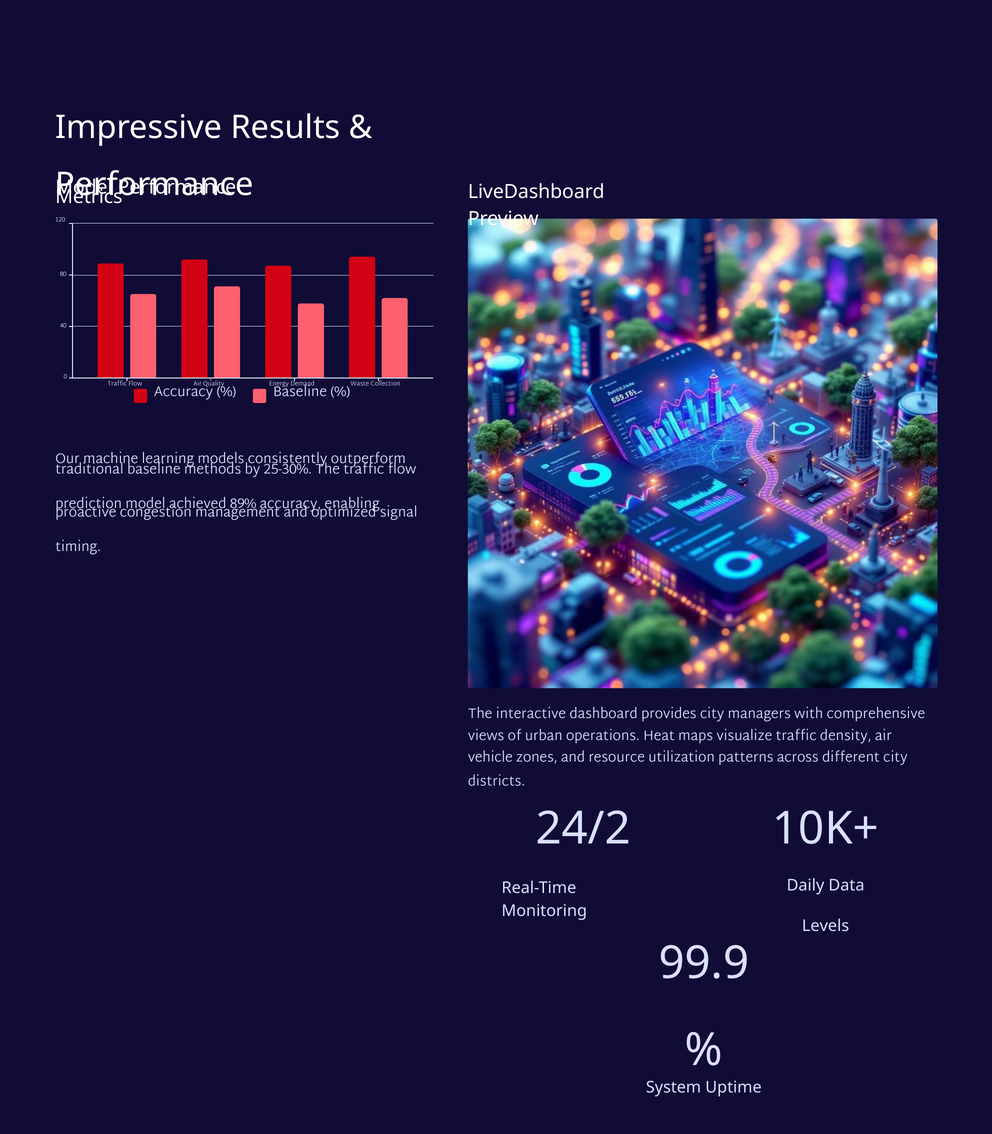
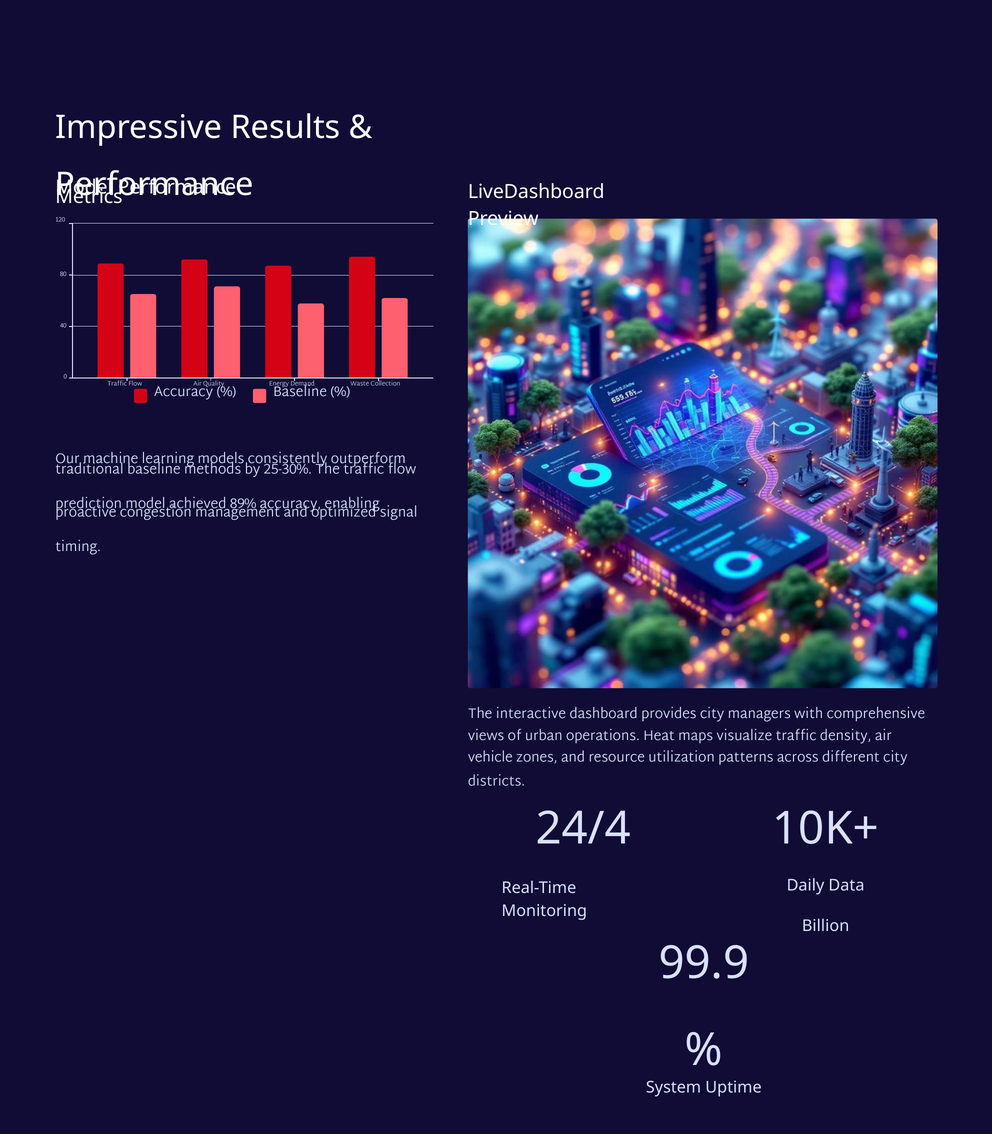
24/2: 24/2 -> 24/4 (583, 829)
Levels: Levels -> Billion (826, 926)
